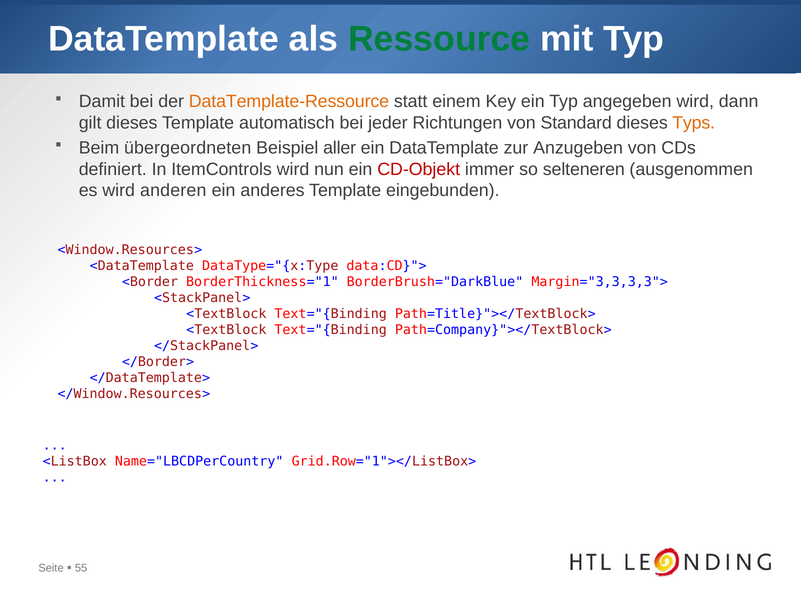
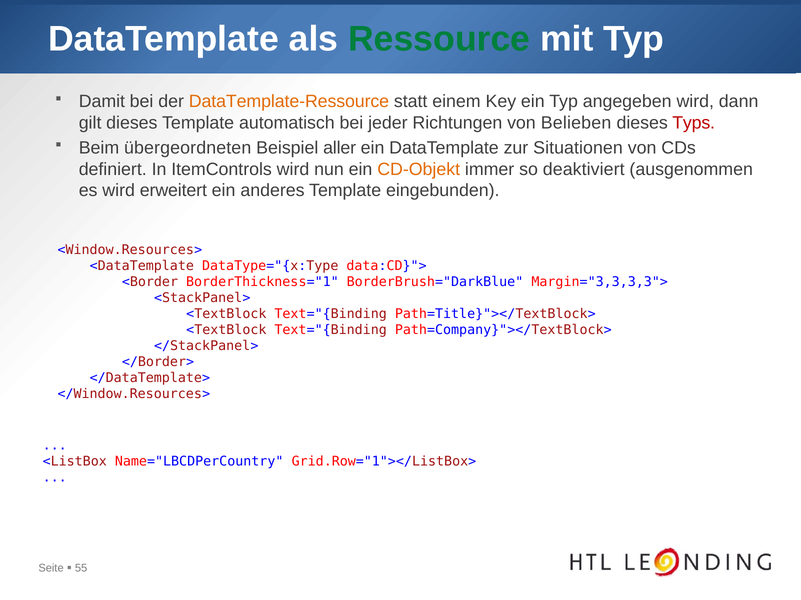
Standard: Standard -> Belieben (576, 123)
Typs colour: orange -> red (694, 123)
Anzugeben: Anzugeben -> Situationen (578, 148)
CD-Objekt colour: red -> orange (419, 169)
selteneren: selteneren -> deaktiviert (584, 169)
anderen: anderen -> erweitert (173, 191)
